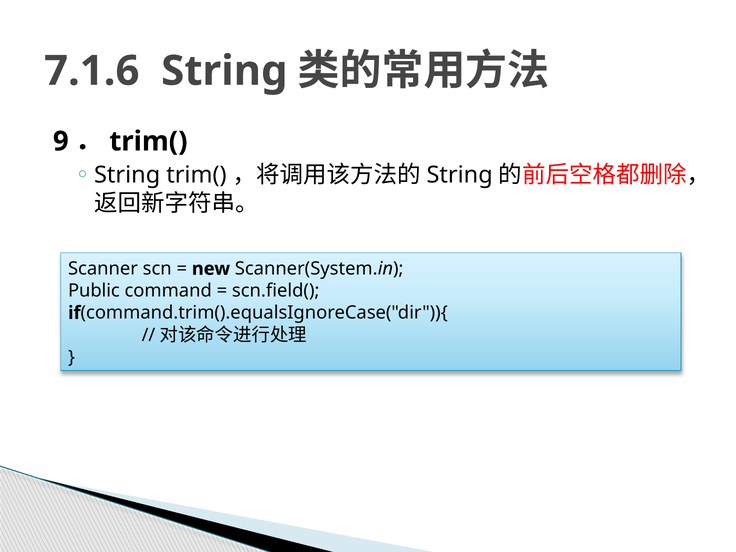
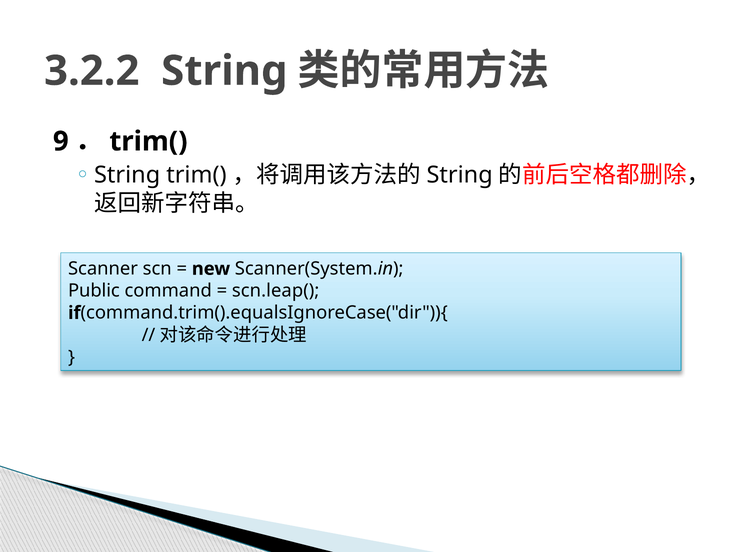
7.1.6: 7.1.6 -> 3.2.2 (92, 71)
scn.field(: scn.field( -> scn.leap( (276, 291)
